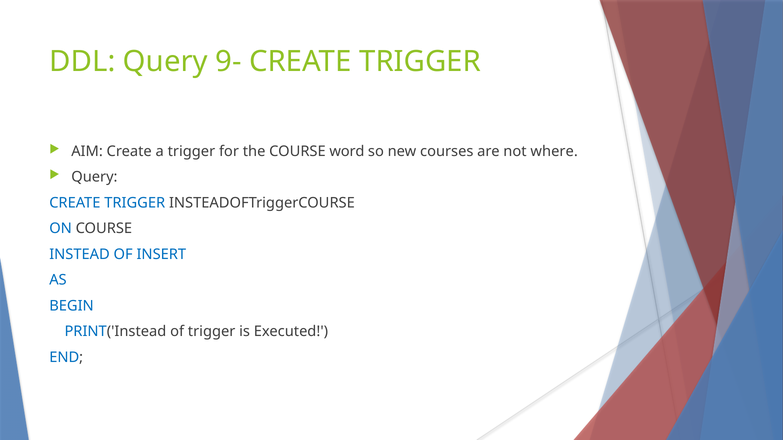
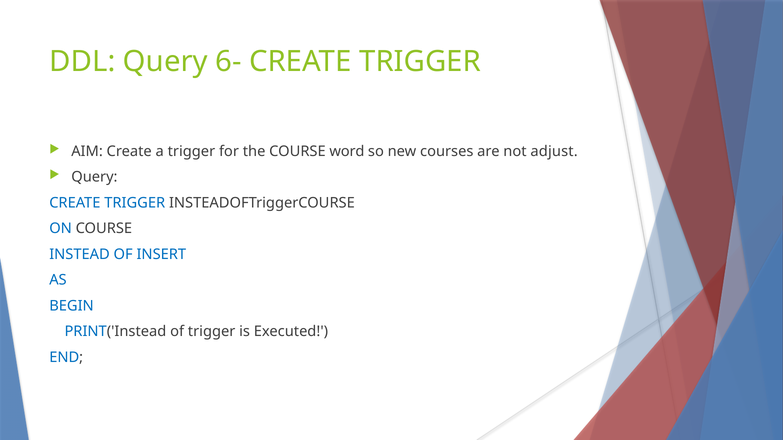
9-: 9- -> 6- (228, 62)
where: where -> adjust (554, 151)
